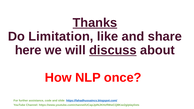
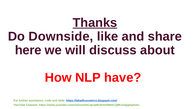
Limitation: Limitation -> Downside (61, 36)
discuss underline: present -> none (113, 50)
once: once -> have (123, 78)
